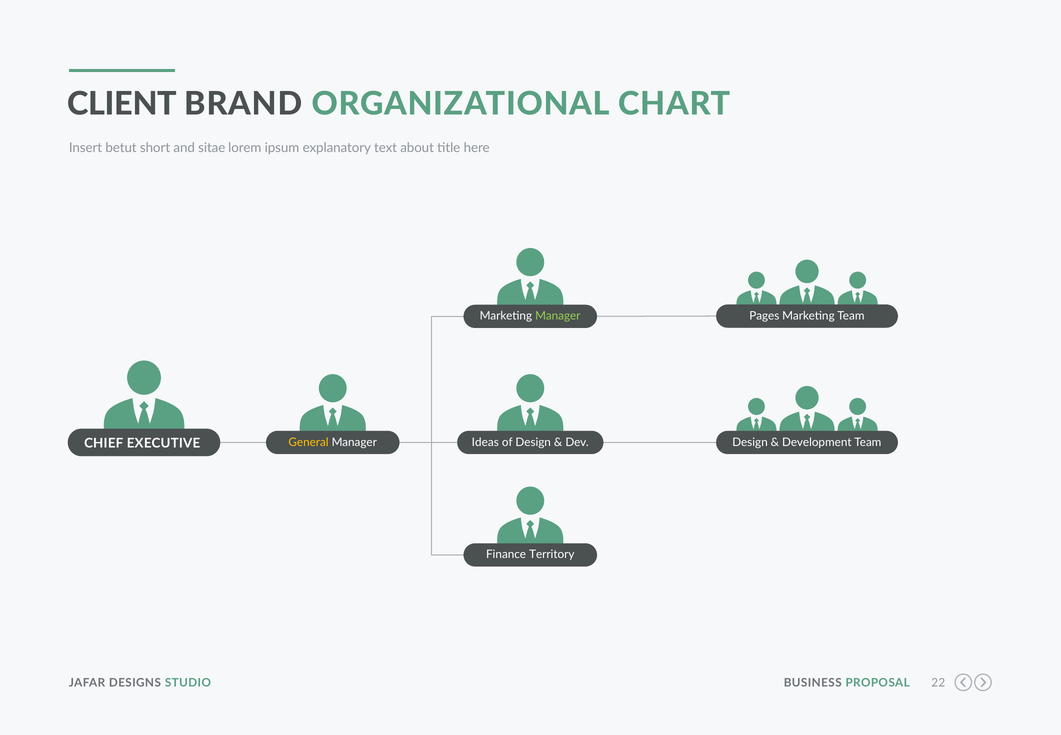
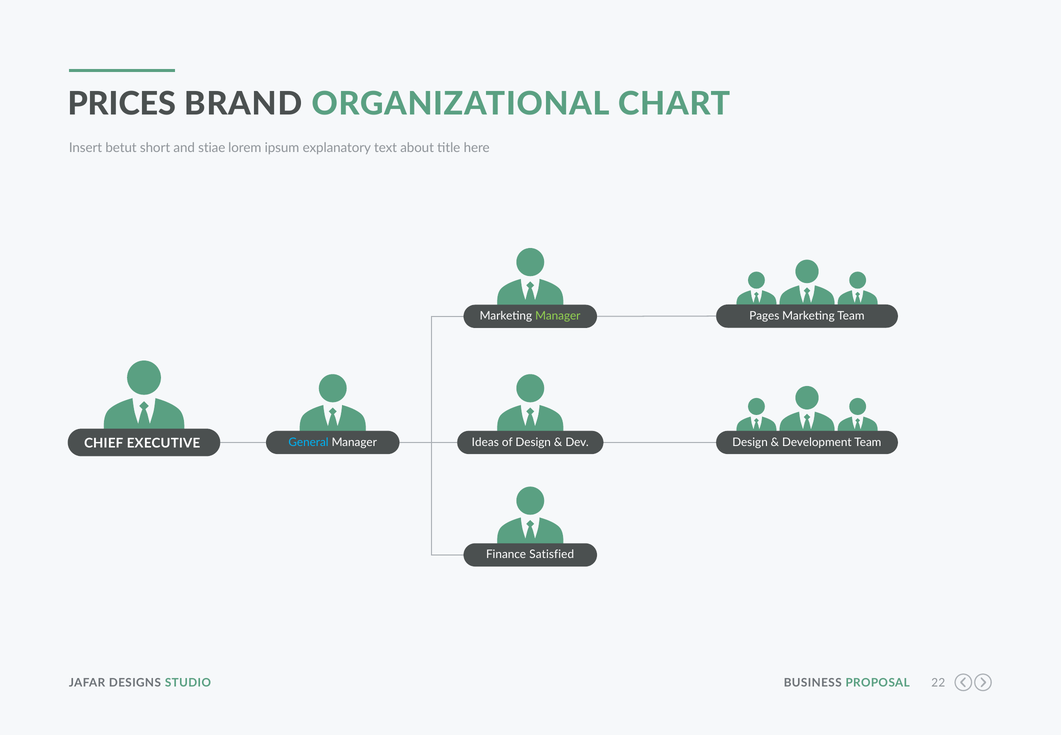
CLIENT: CLIENT -> PRICES (122, 104)
sitae: sitae -> stiae (212, 148)
General colour: yellow -> light blue (309, 442)
Territory: Territory -> Satisfied (552, 554)
